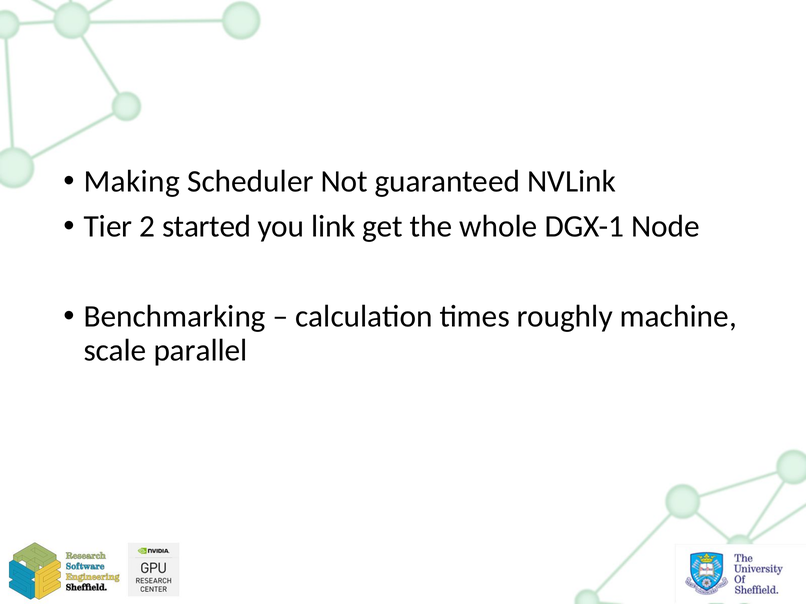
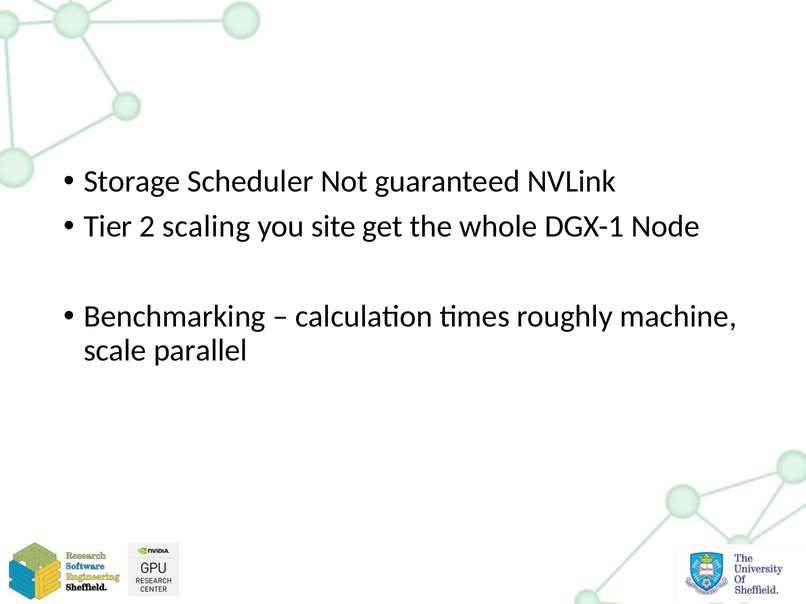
Making: Making -> Storage (132, 182)
started: started -> scaling (206, 227)
link: link -> site (334, 227)
